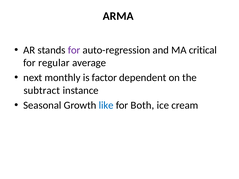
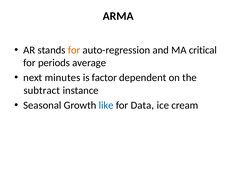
for colour: purple -> orange (74, 50)
regular: regular -> periods (54, 63)
monthly: monthly -> minutes (63, 78)
Both: Both -> Data (142, 105)
